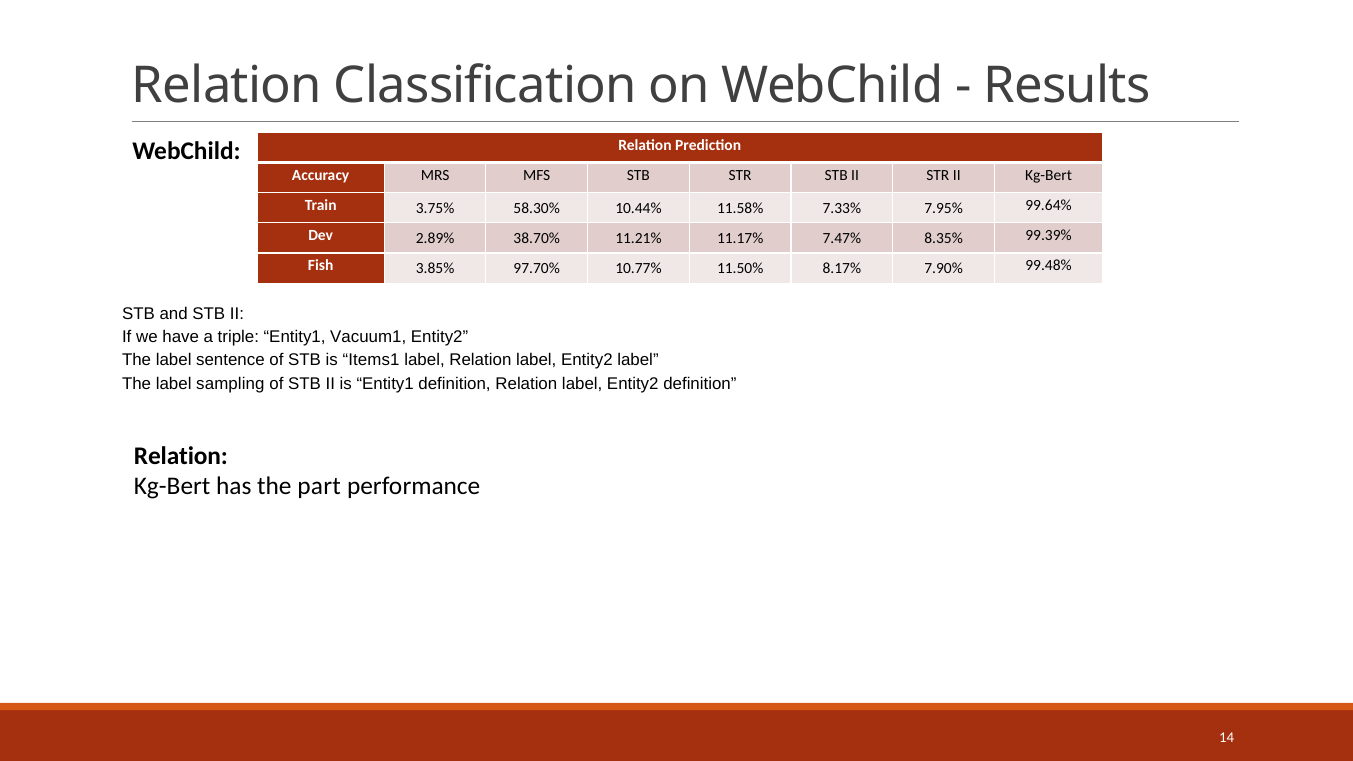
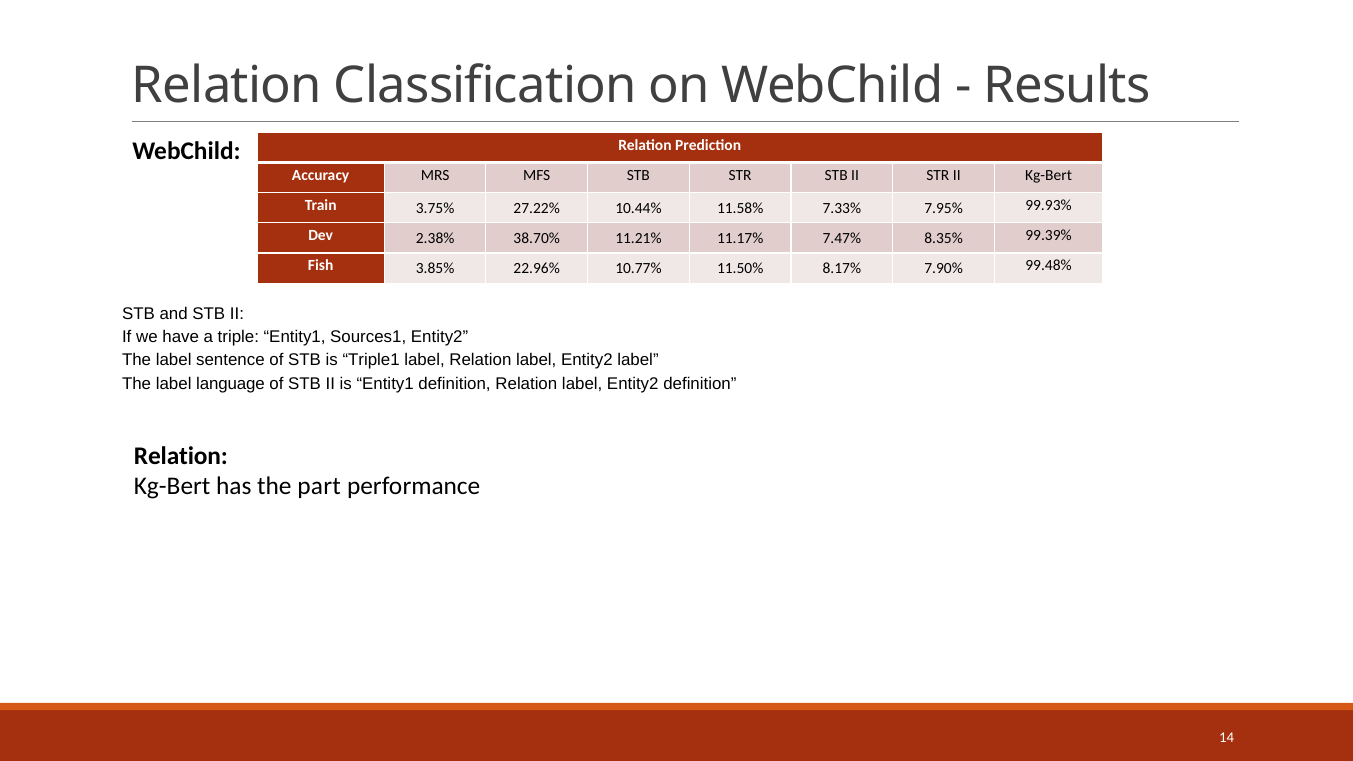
58.30%: 58.30% -> 27.22% (537, 208)
99.64%: 99.64% -> 99.93% (1048, 205)
2.89%: 2.89% -> 2.38% (435, 239)
97.70%: 97.70% -> 22.96% (537, 269)
Vacuum1: Vacuum1 -> Sources1 (368, 337)
Items1: Items1 -> Triple1 (371, 360)
sampling: sampling -> language (231, 384)
